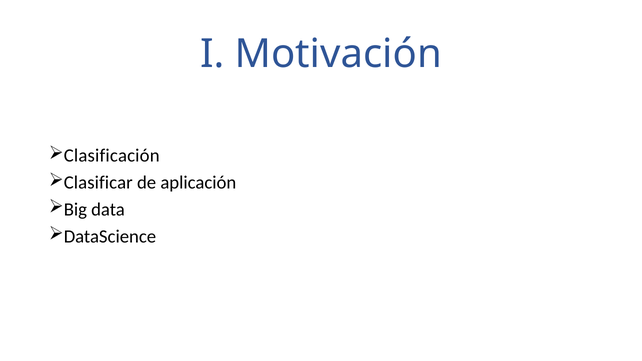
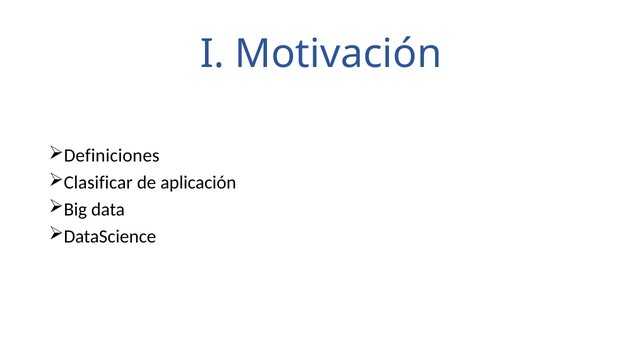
Clasificación: Clasificación -> Definiciones (112, 156)
